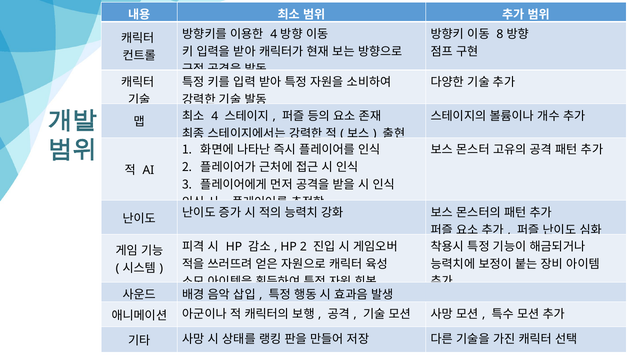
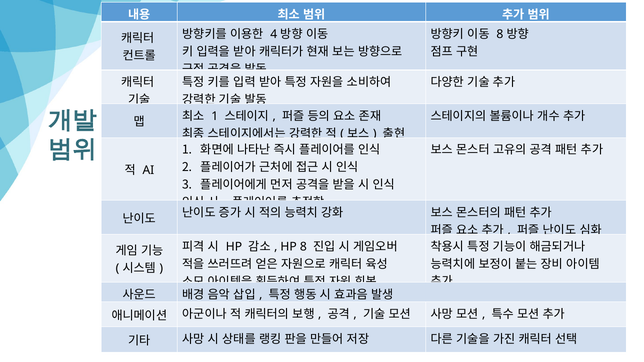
4: 4 -> 1 (215, 116)
HP 2: 2 -> 8 (303, 247)
